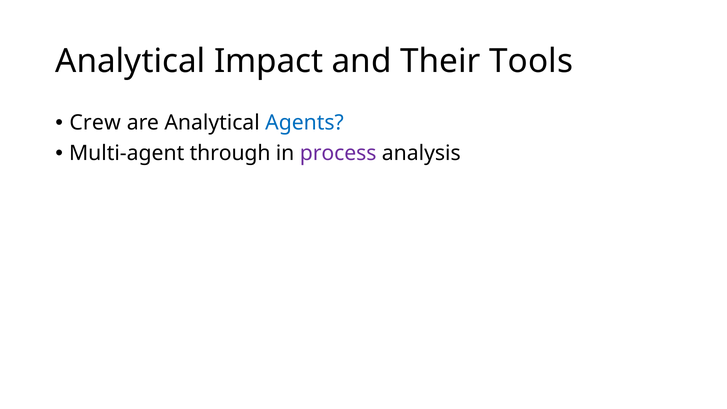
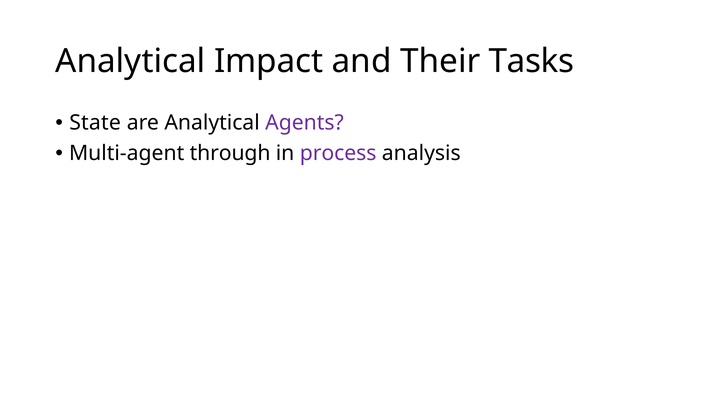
Tools: Tools -> Tasks (531, 61)
Crew: Crew -> State (95, 123)
Agents colour: blue -> purple (305, 123)
